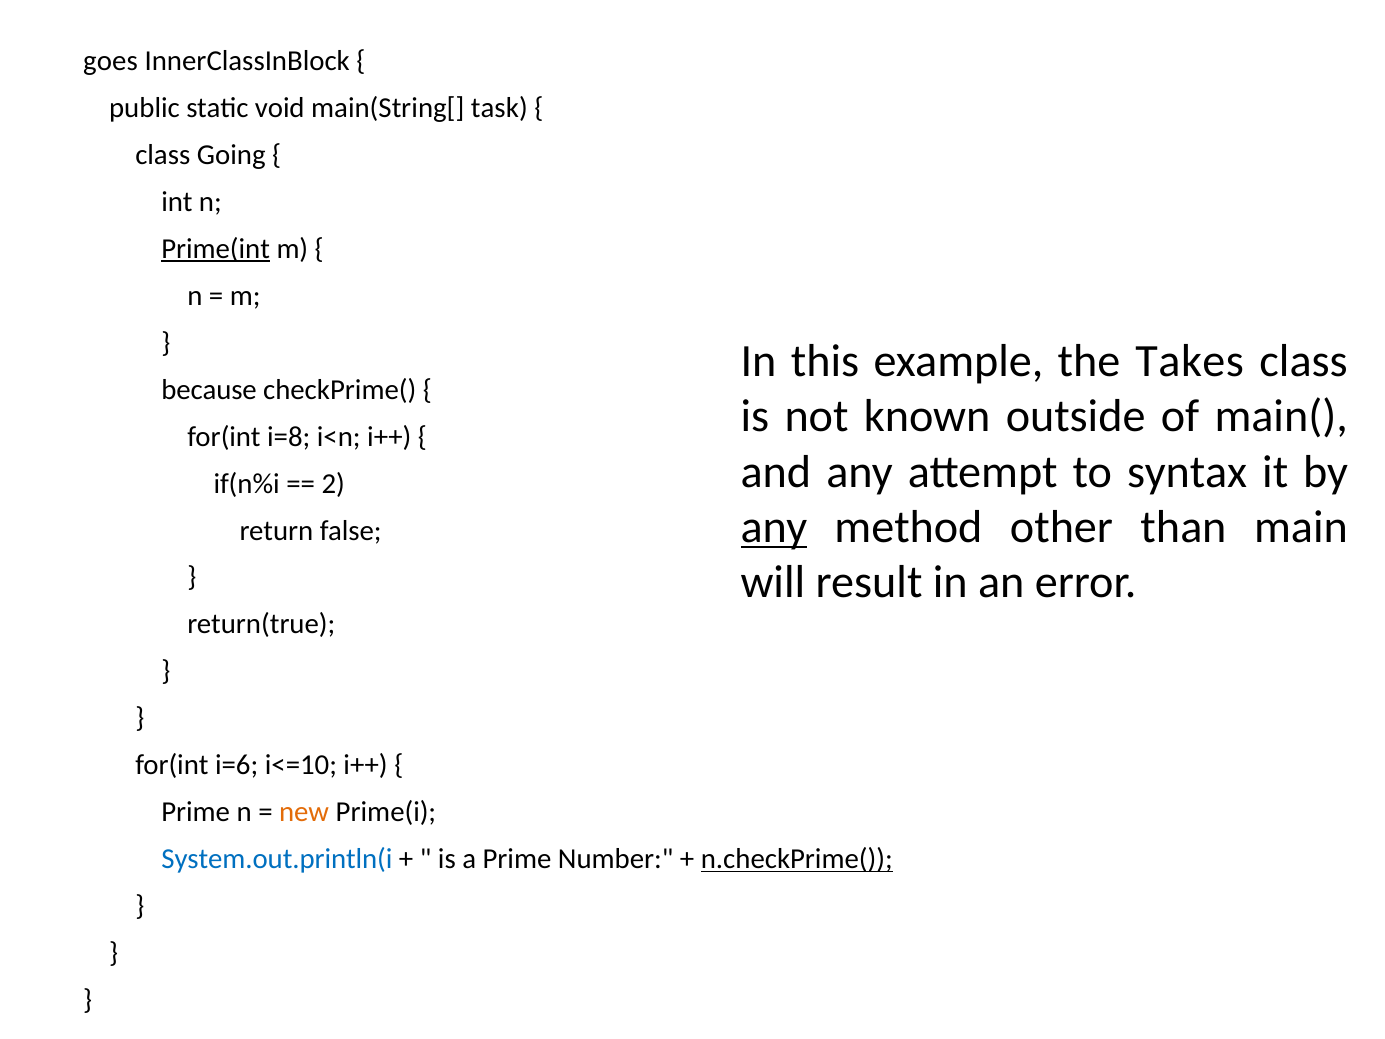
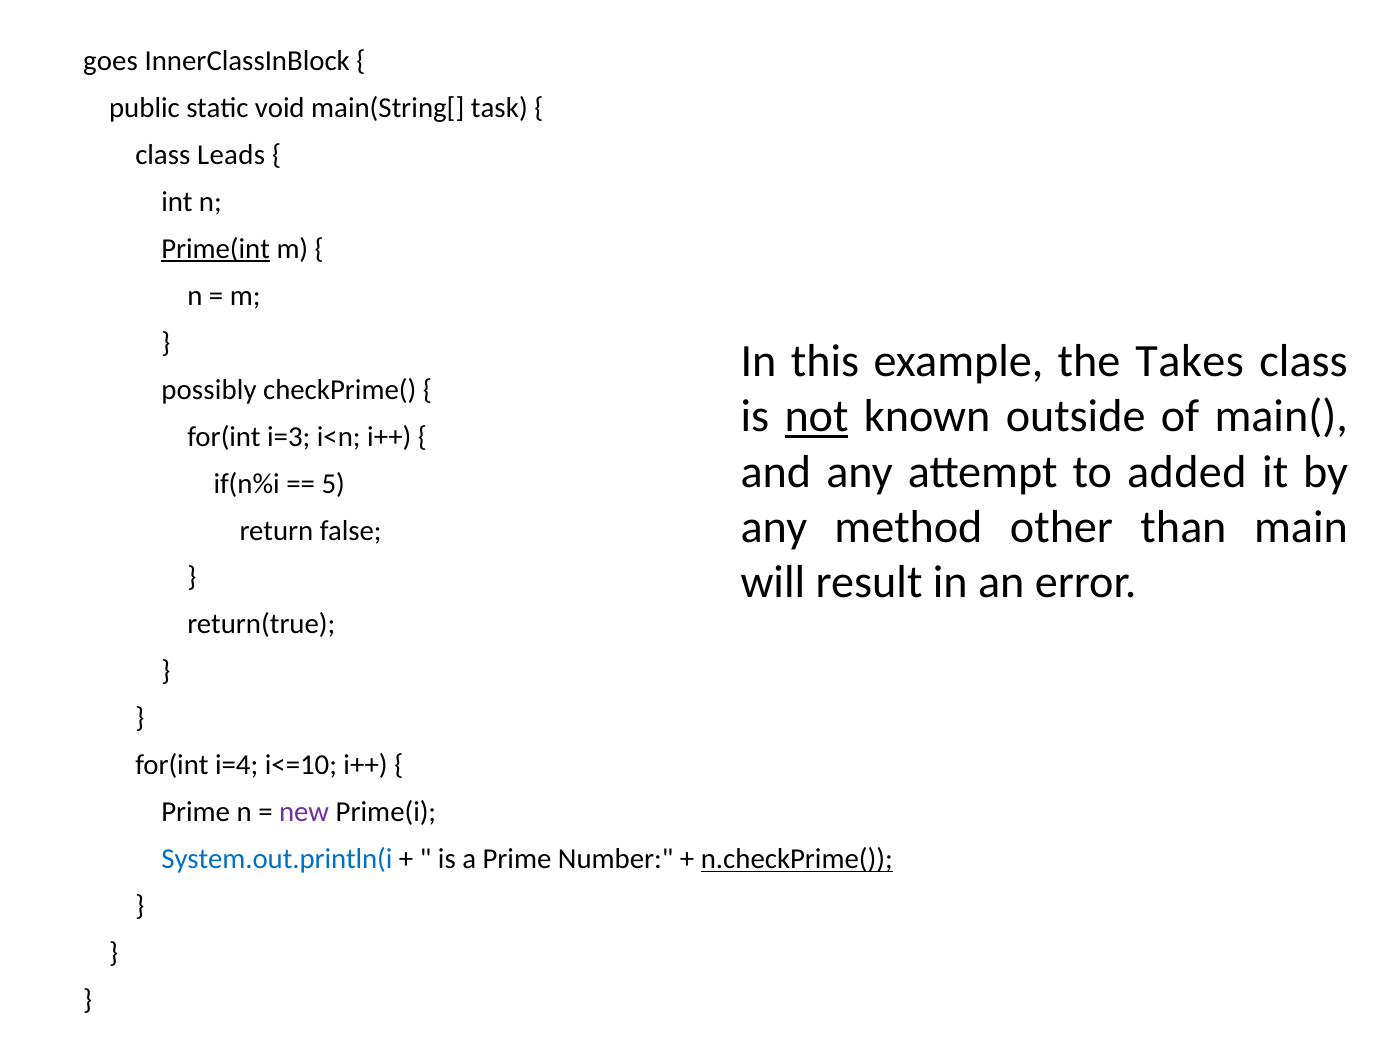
Going: Going -> Leads (231, 155)
because: because -> possibly (209, 390)
not underline: none -> present (816, 416)
i=8: i=8 -> i=3 (289, 436)
syntax: syntax -> added (1187, 472)
2: 2 -> 5 (333, 483)
any underline: present -> none (774, 527)
i=6: i=6 -> i=4 (237, 765)
new colour: orange -> purple (304, 812)
